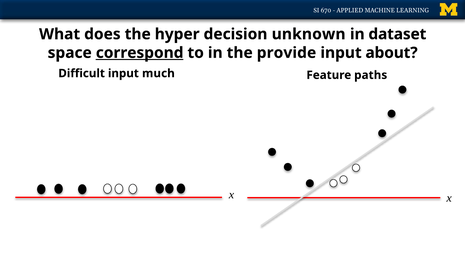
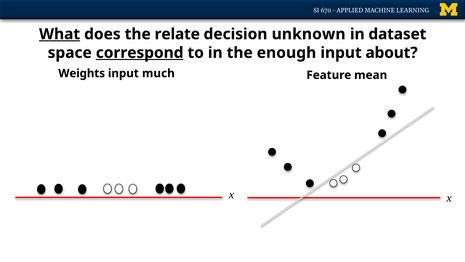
What underline: none -> present (60, 34)
hyper: hyper -> relate (177, 34)
provide: provide -> enough (286, 53)
Difficult: Difficult -> Weights (82, 73)
paths: paths -> mean (371, 75)
